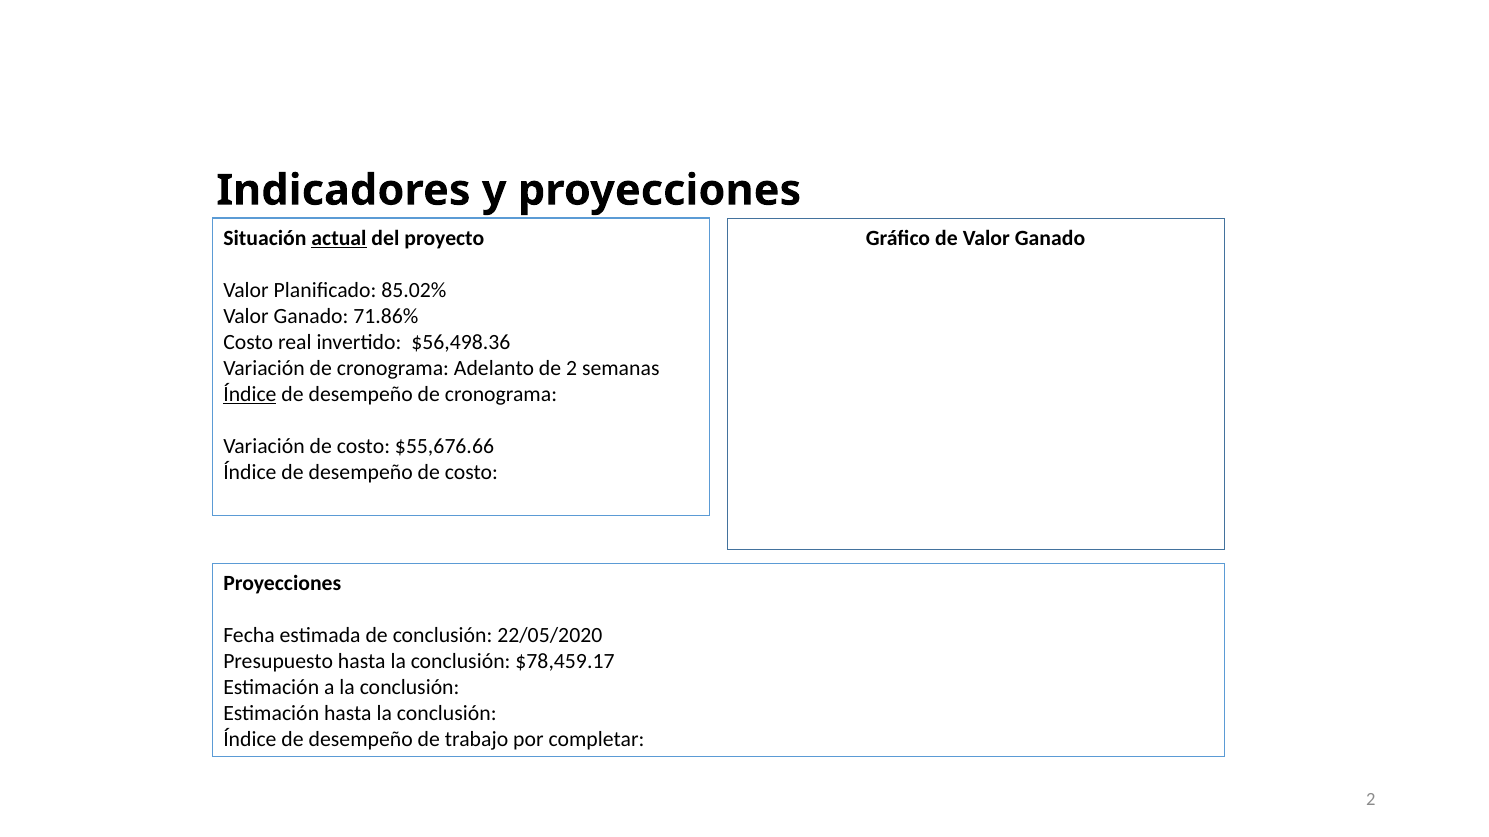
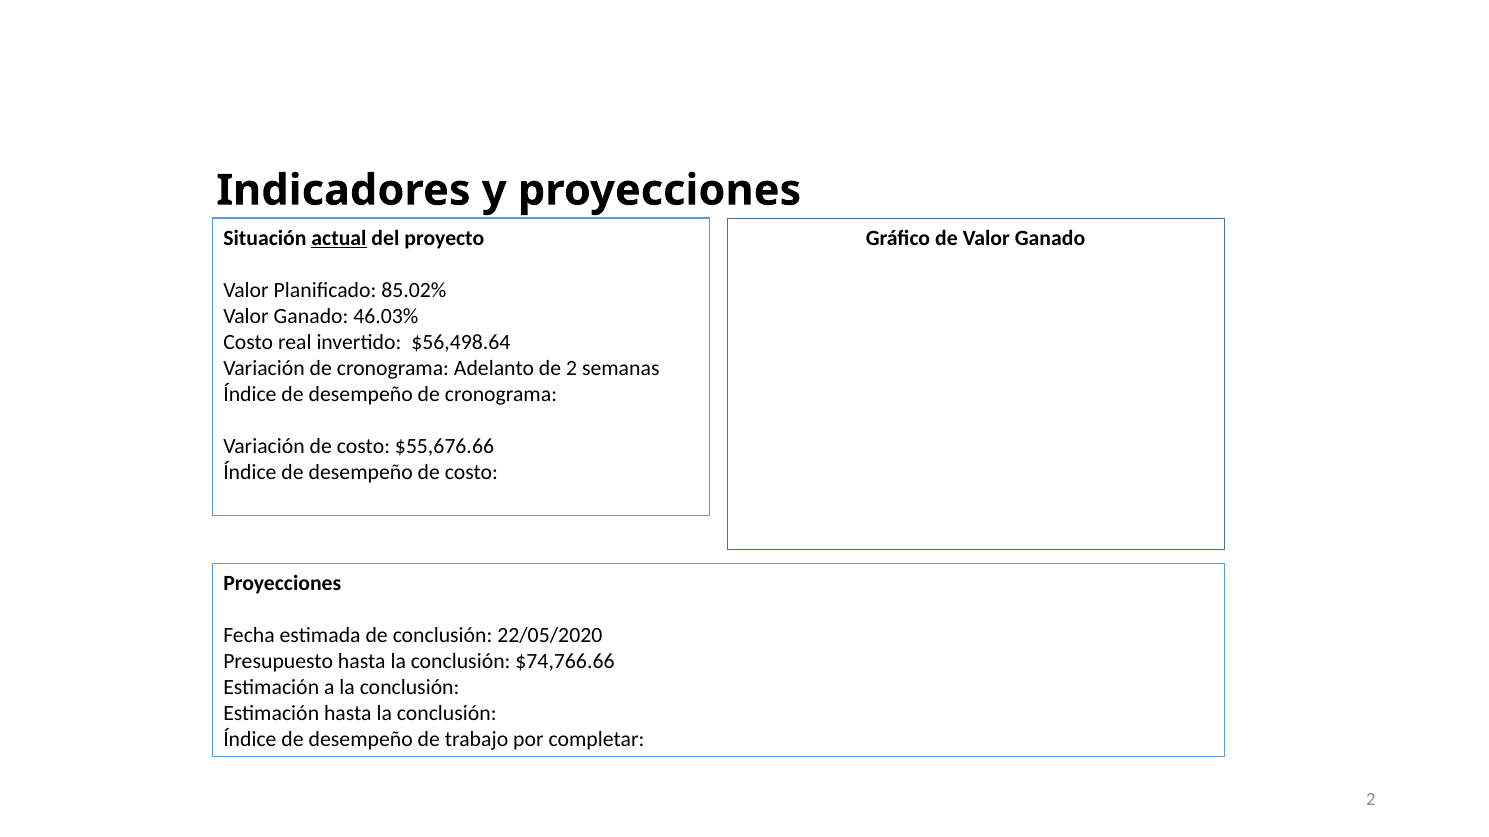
71.86%: 71.86% -> 46.03% (386, 316)
$56,498.36: $56,498.36 -> $56,498.64 (461, 342)
Índice underline: present -> none (250, 395)
$78,459.17: $78,459.17 -> $74,766.66 (565, 662)
